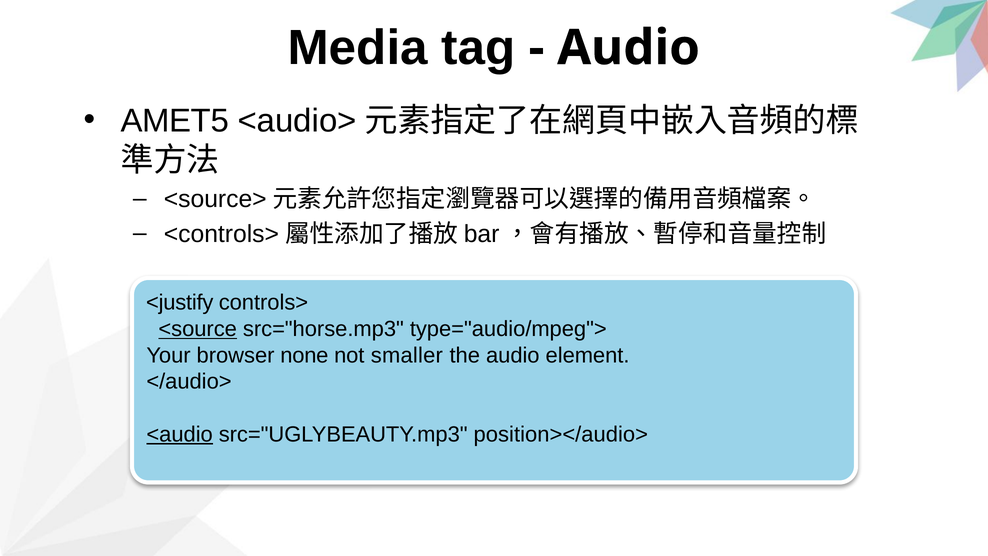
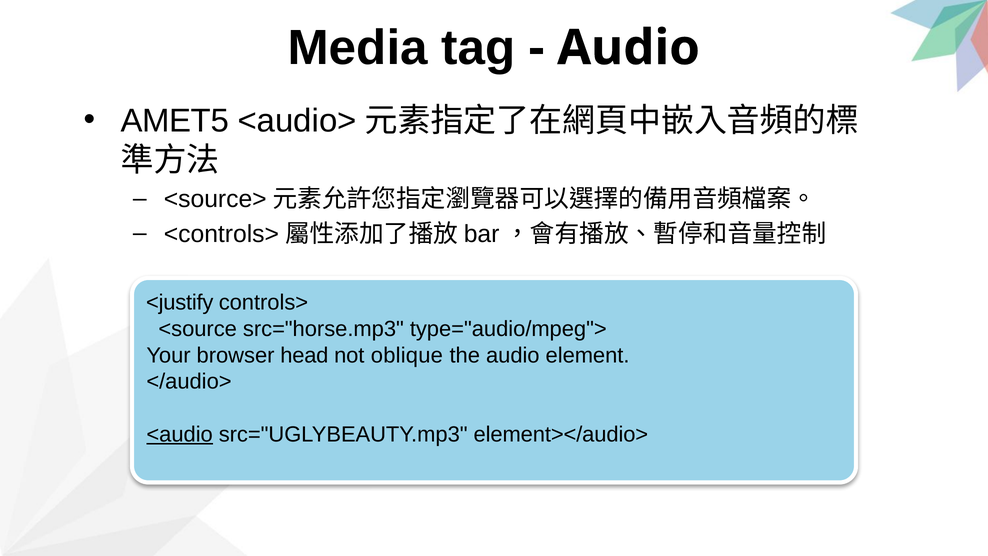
<source underline: present -> none (198, 329)
none: none -> head (304, 355)
smaller: smaller -> oblique (407, 355)
position></audio>: position></audio> -> element></audio> (561, 434)
